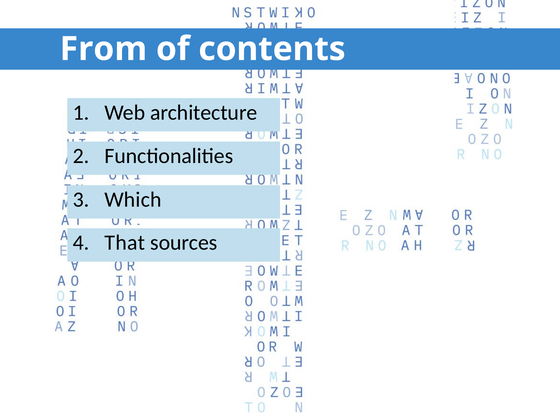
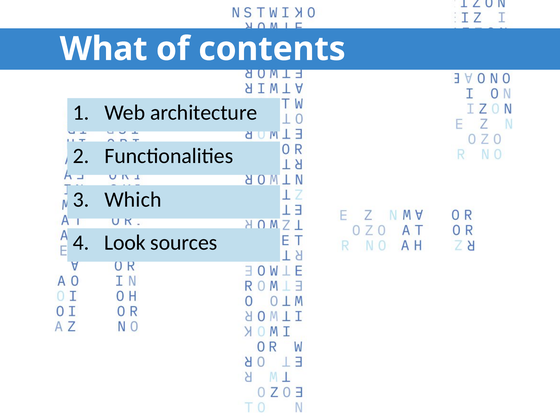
From: From -> What (104, 49)
That: That -> Look (125, 243)
